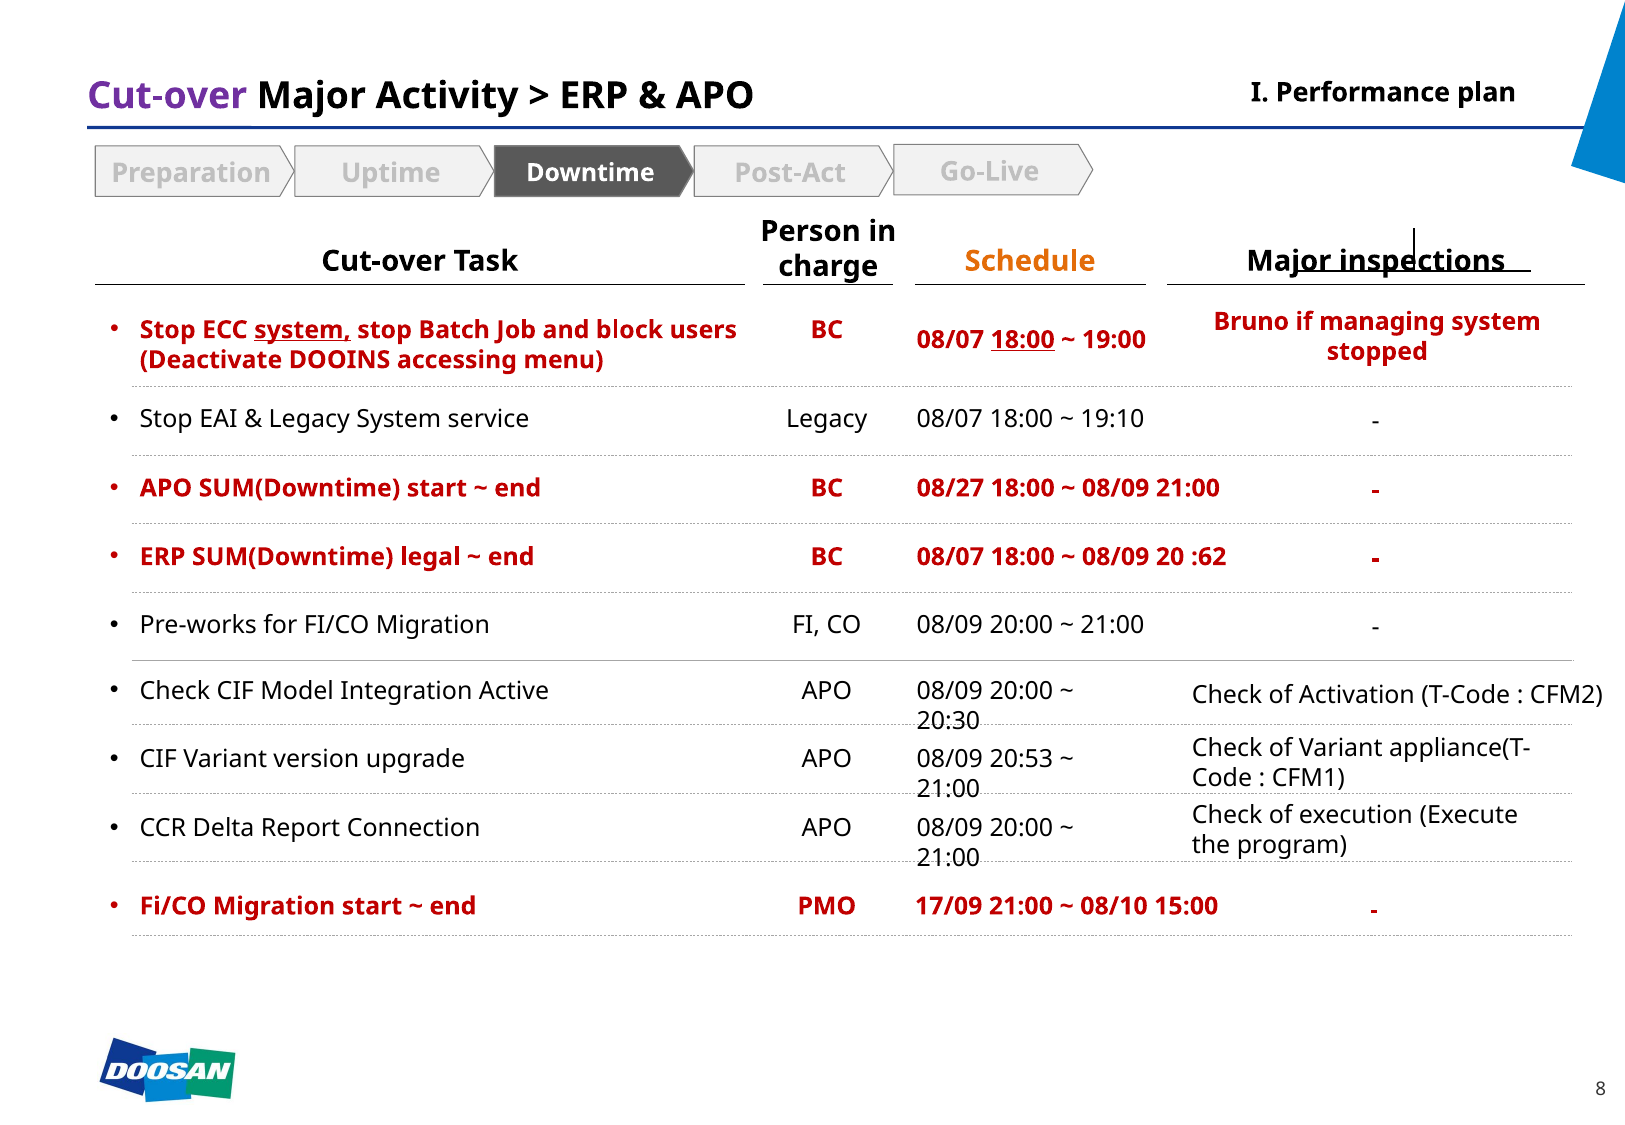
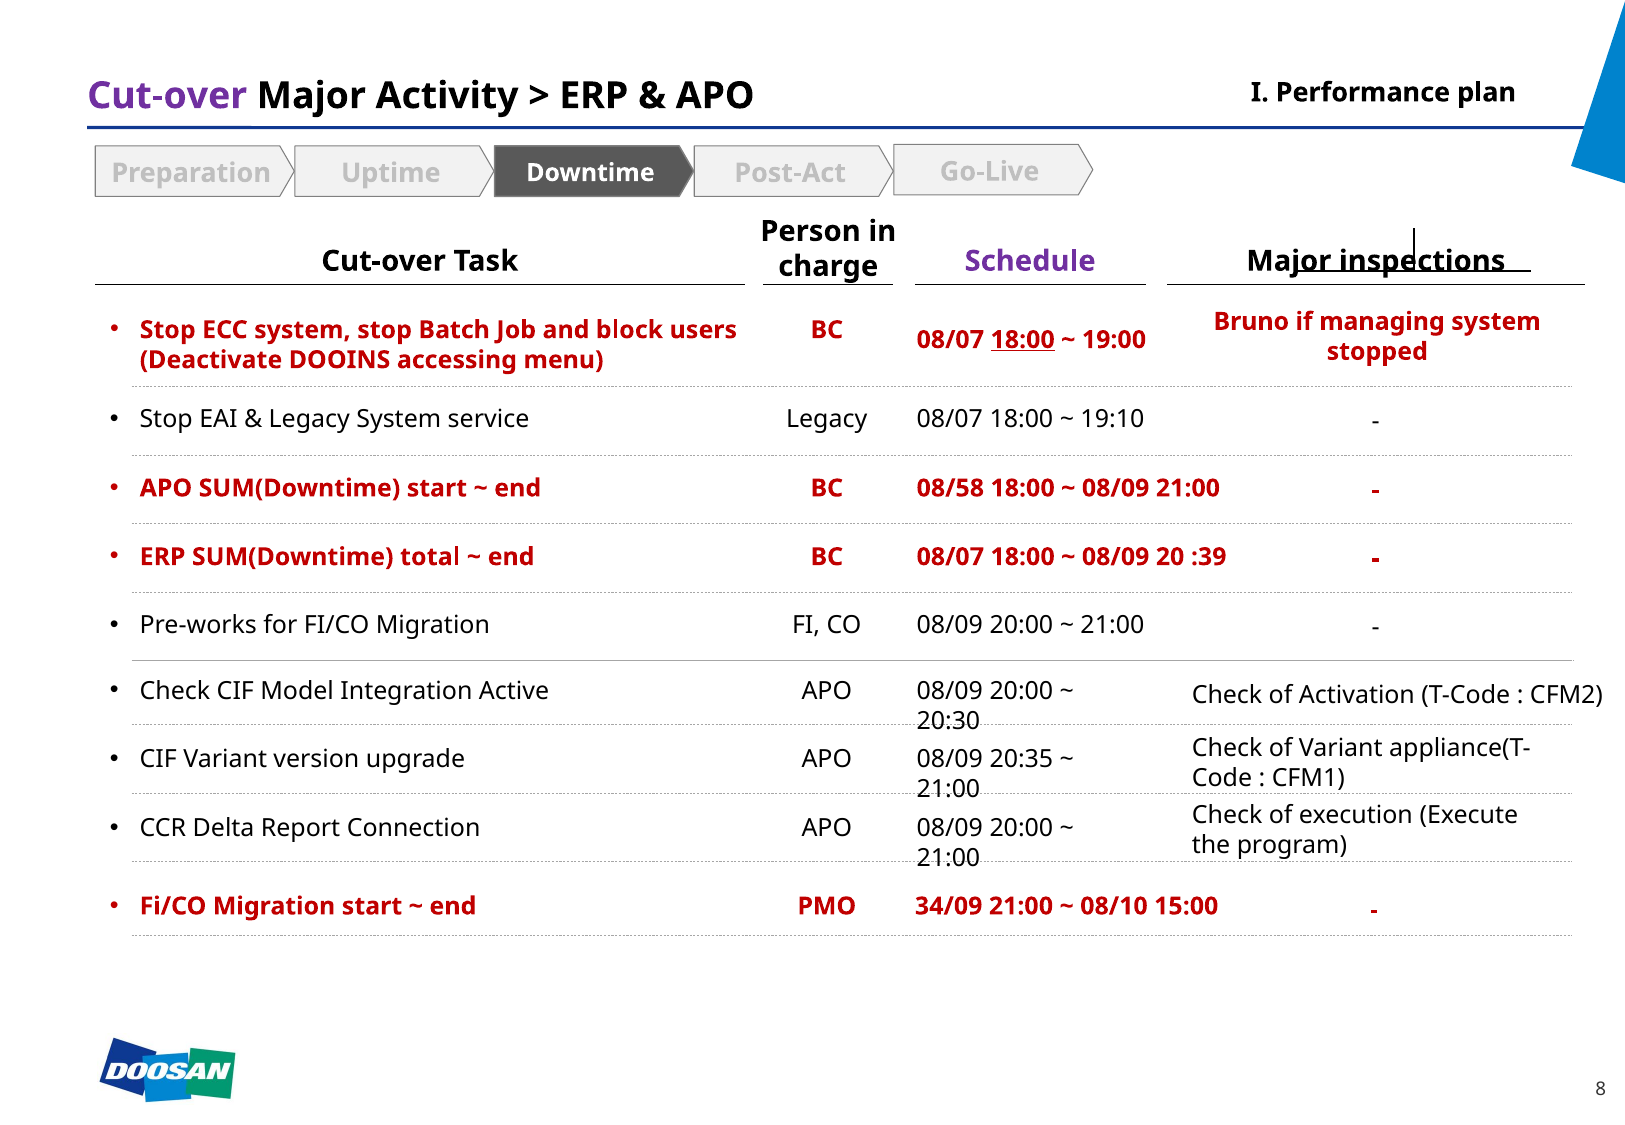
Schedule colour: orange -> purple (1030, 261)
system underline: present -> none (302, 330)
08/27: 08/27 -> 08/58 (950, 488)
legal: legal -> total (430, 557)
:62: :62 -> :39 (1209, 557)
20:53: 20:53 -> 20:35 (1021, 760)
17/09: 17/09 -> 34/09 (949, 906)
